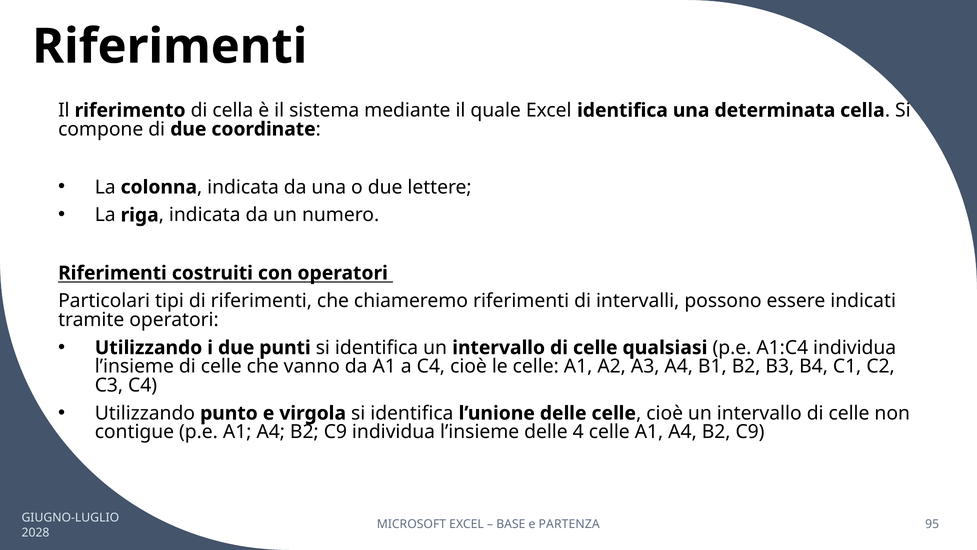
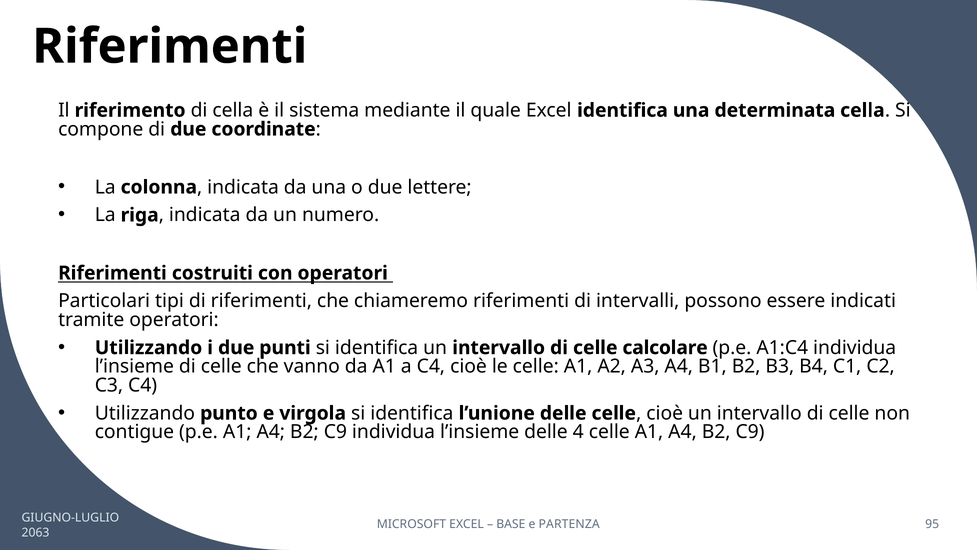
qualsiasi: qualsiasi -> calcolare (665, 347)
2028: 2028 -> 2063 (36, 532)
